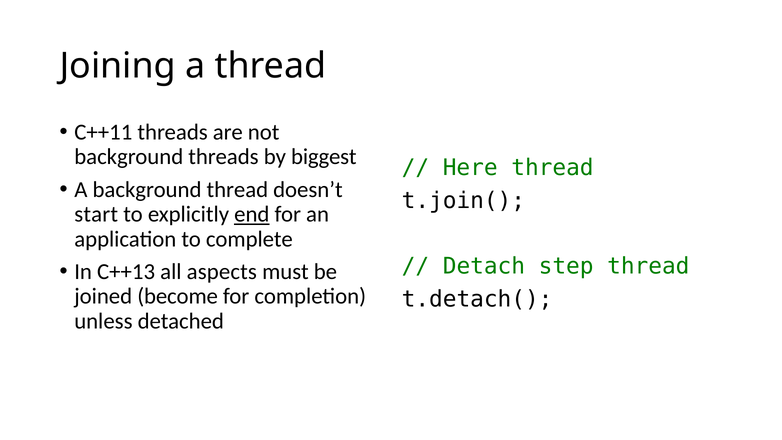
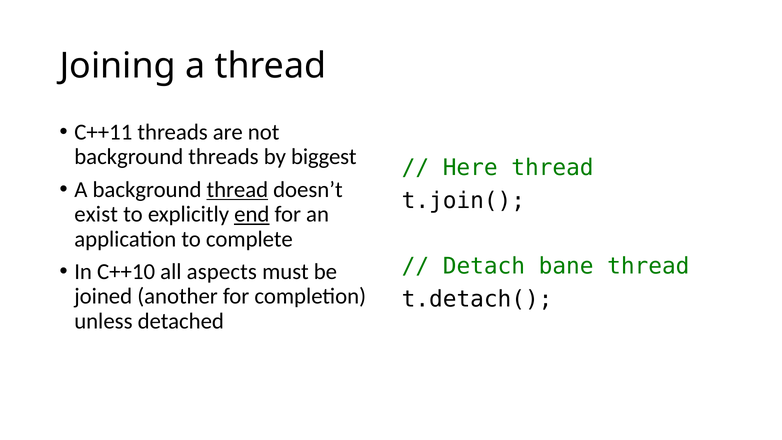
thread underline: none -> present (237, 190)
start: start -> exist (96, 214)
step: step -> bane (566, 266)
C++13: C++13 -> C++10 (126, 272)
become: become -> another (178, 296)
